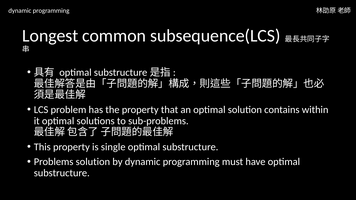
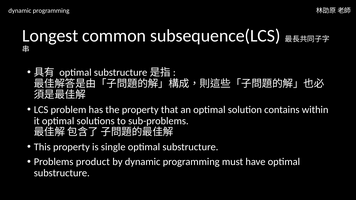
Problems solution: solution -> product (93, 162)
